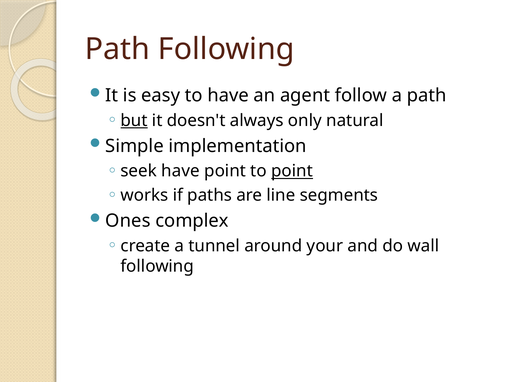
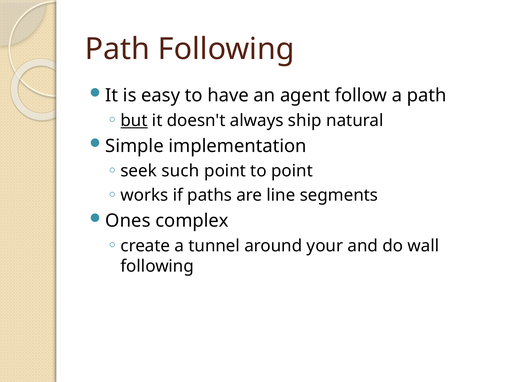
only: only -> ship (305, 120)
seek have: have -> such (180, 171)
point underline: present -> none (292, 171)
